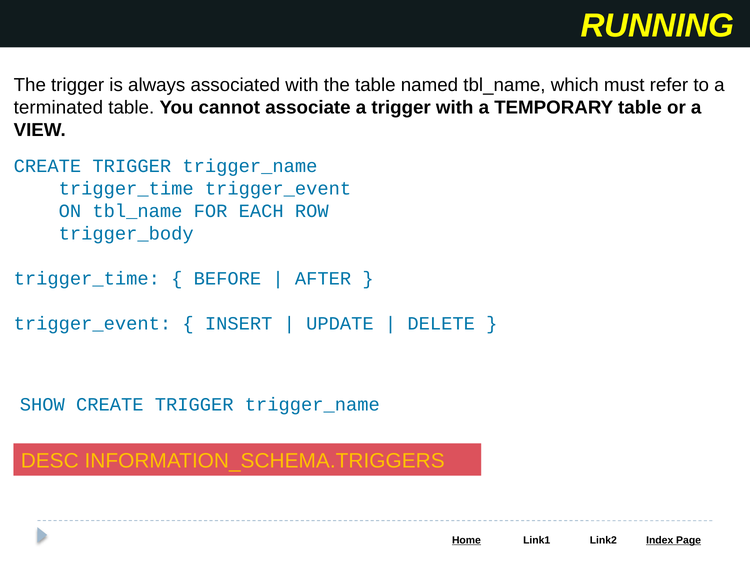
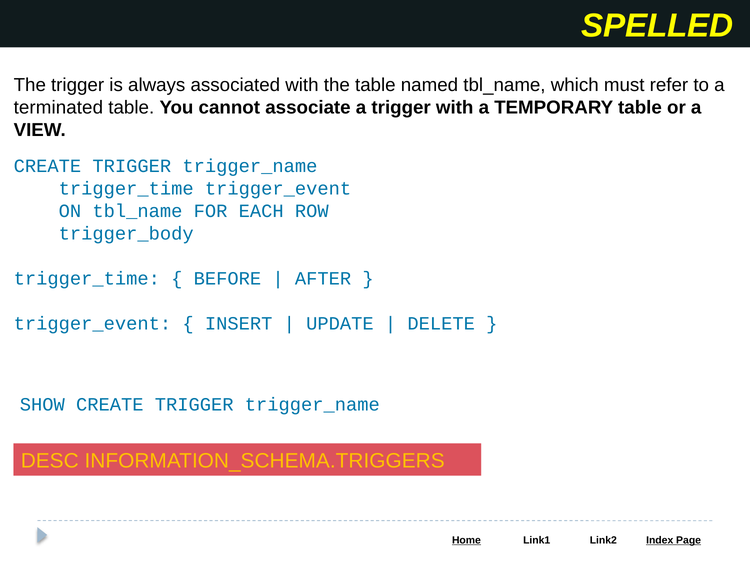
RUNNING: RUNNING -> SPELLED (657, 26)
